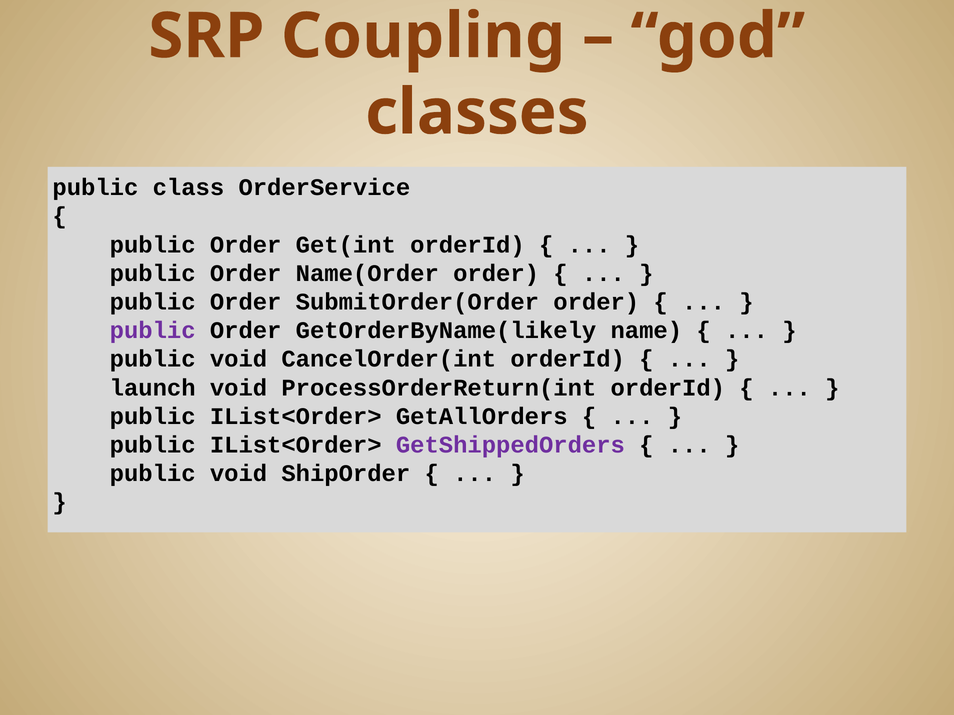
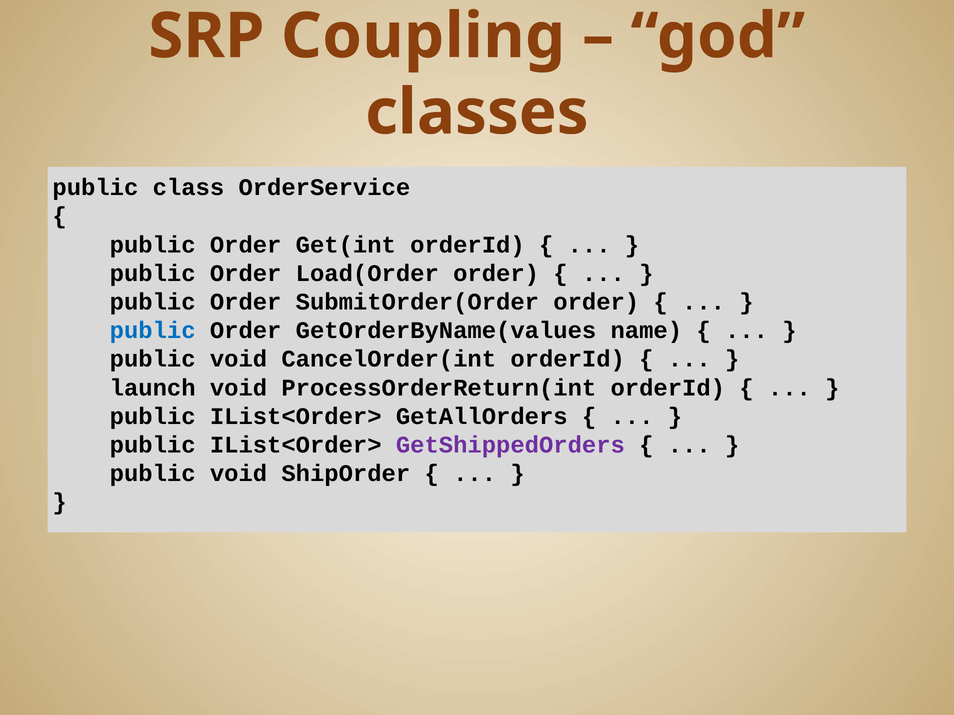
Name(Order: Name(Order -> Load(Order (367, 273)
public colour: purple -> blue (153, 331)
GetOrderByName(likely: GetOrderByName(likely -> GetOrderByName(values (446, 331)
